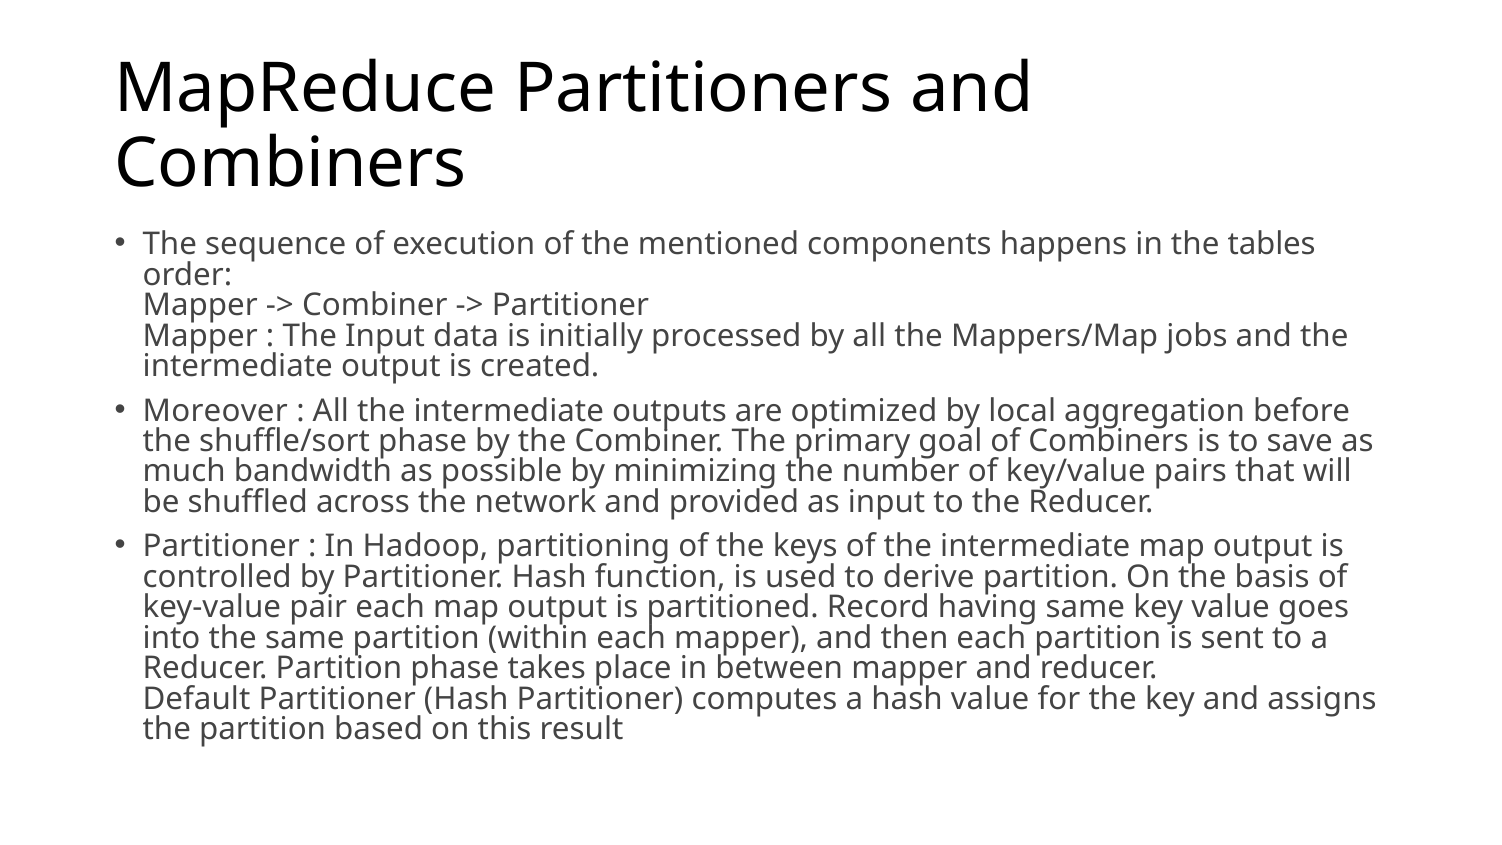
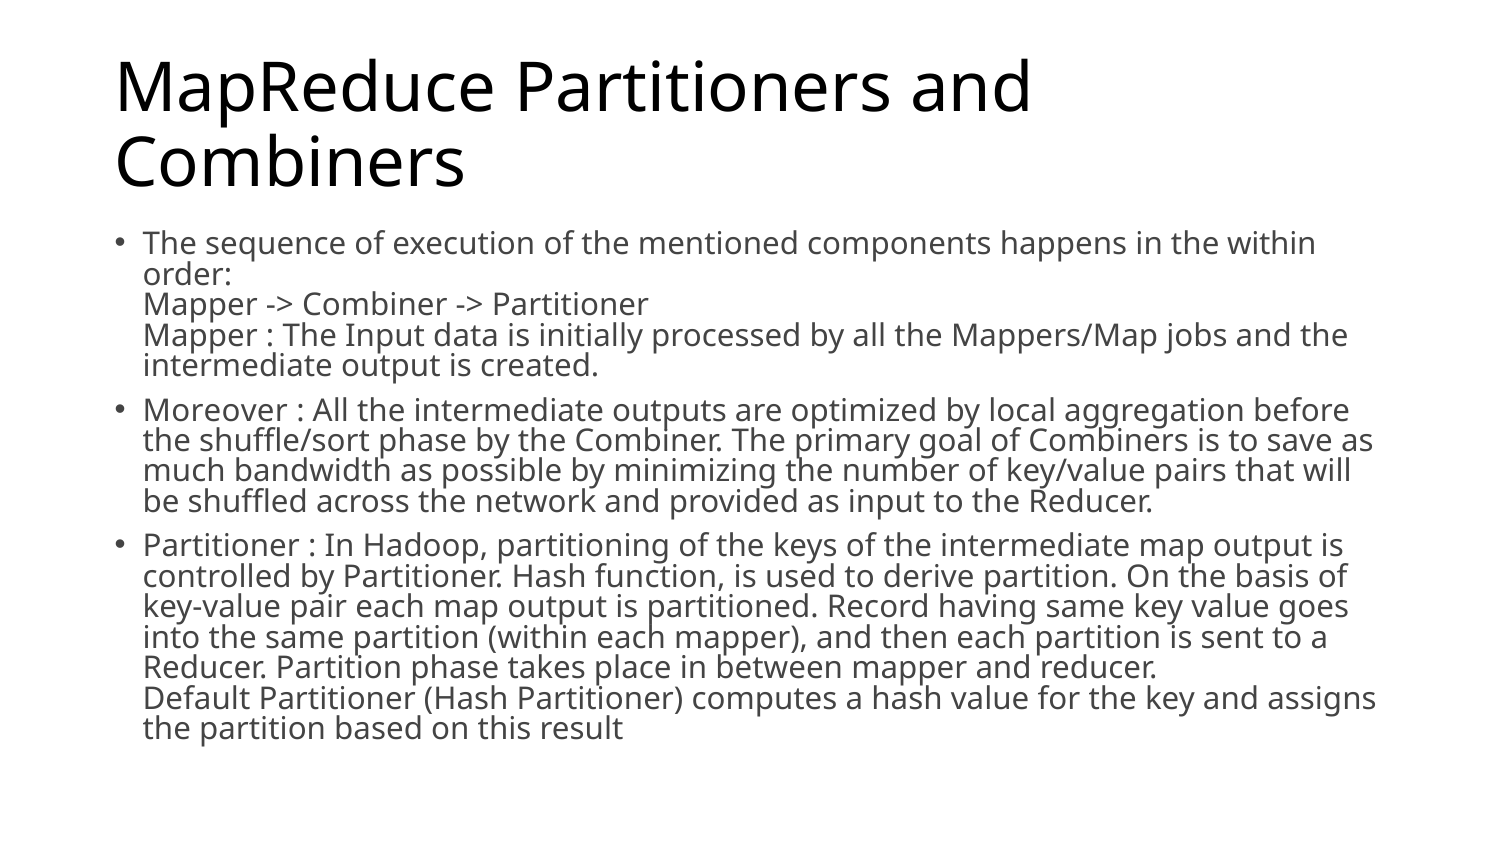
the tables: tables -> within (1272, 245)
